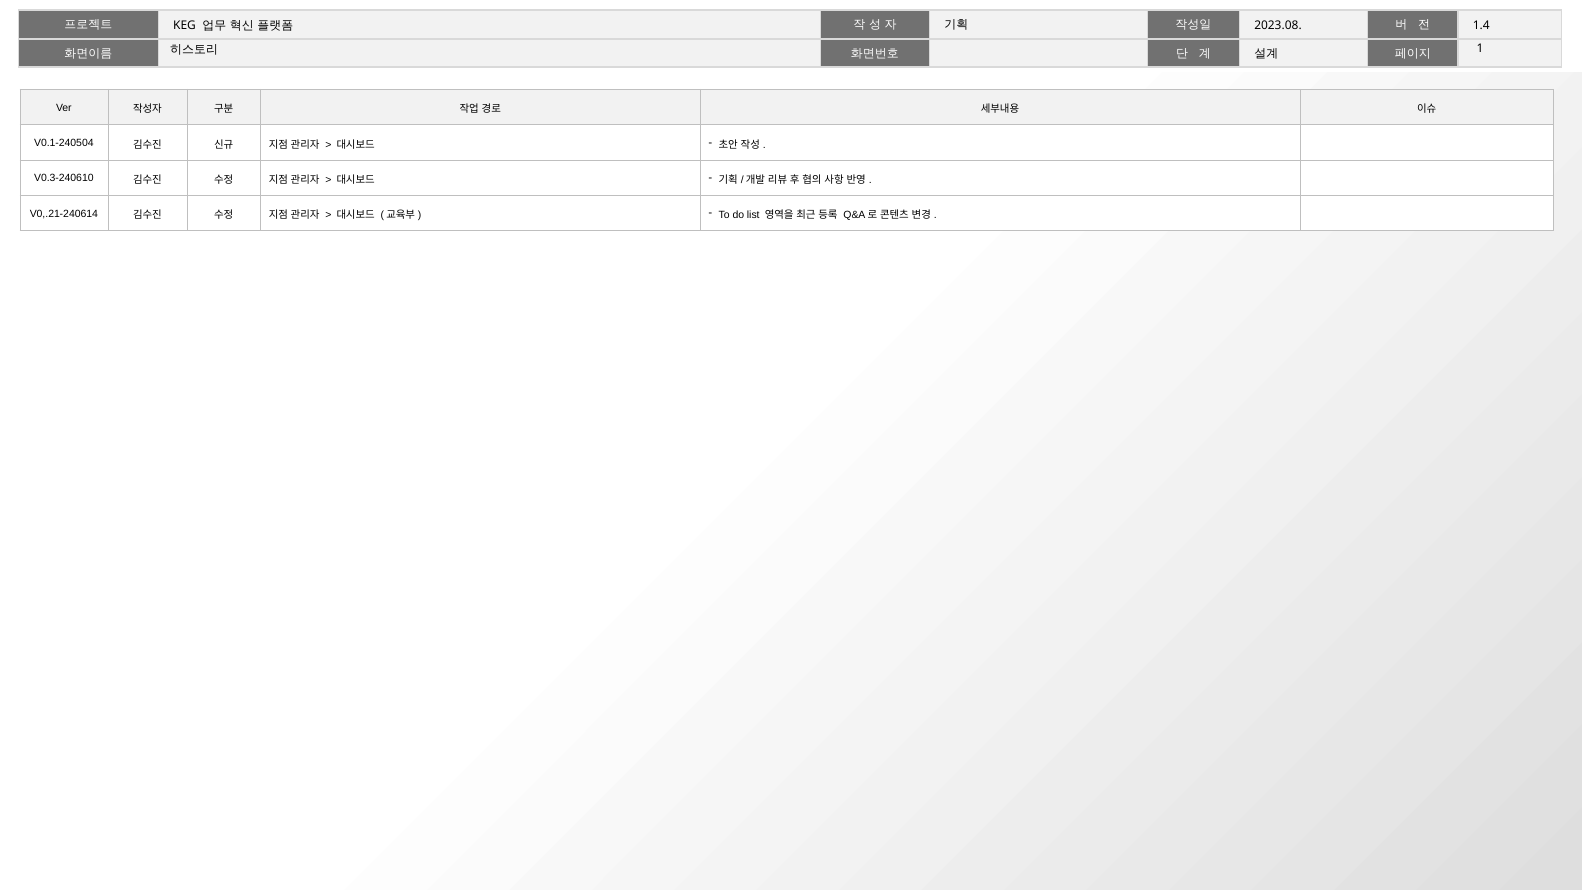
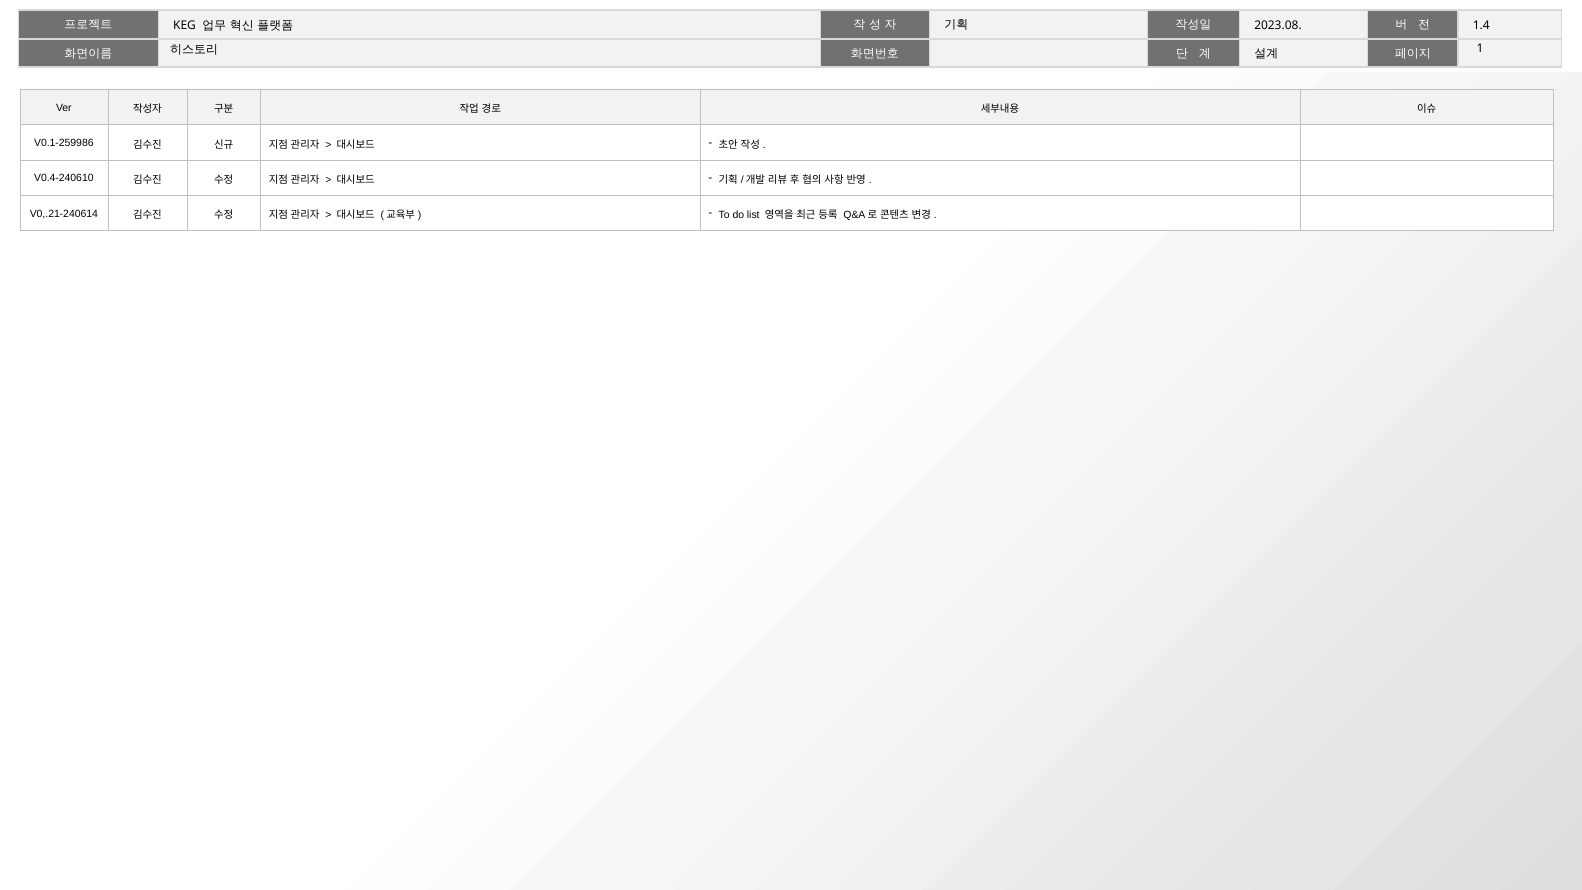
V0.1-240504: V0.1-240504 -> V0.1-259986 (64, 143)
V0.3-240610: V0.3-240610 -> V0.4-240610 (64, 178)
